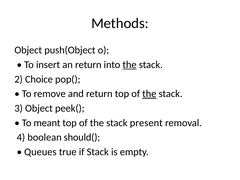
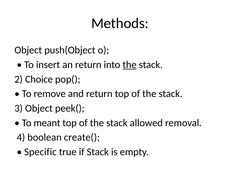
the underline: present -> none (149, 94)
present: present -> allowed (146, 123)
should(: should( -> create( (82, 137)
Queues: Queues -> Specific (40, 152)
